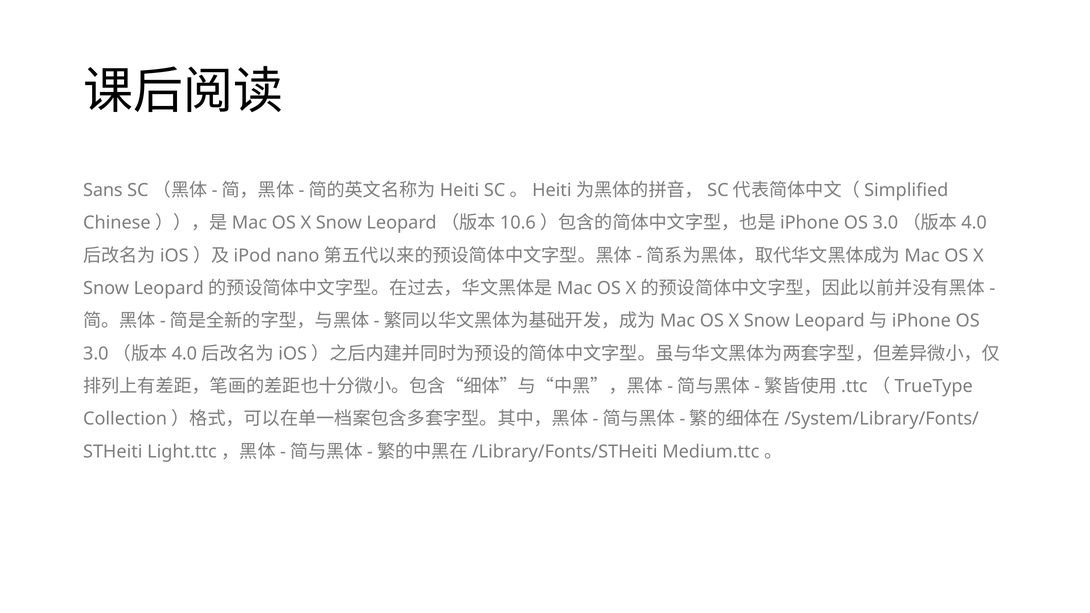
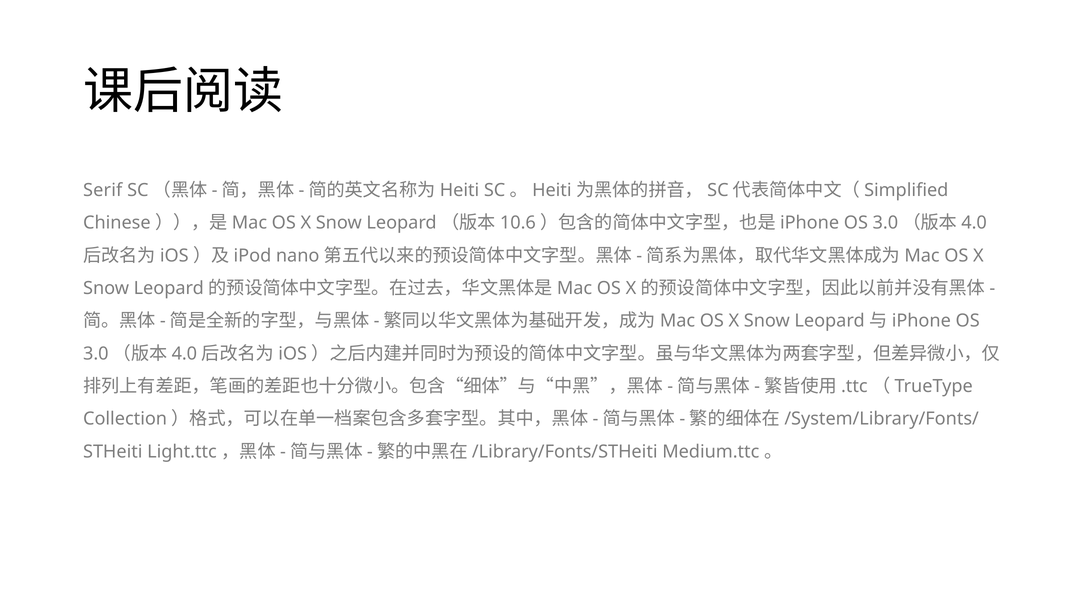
Sans: Sans -> Serif (103, 190)
